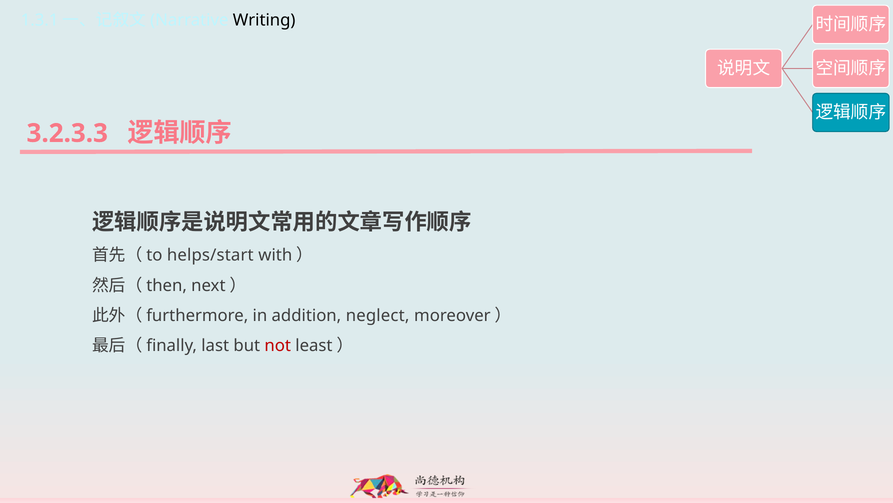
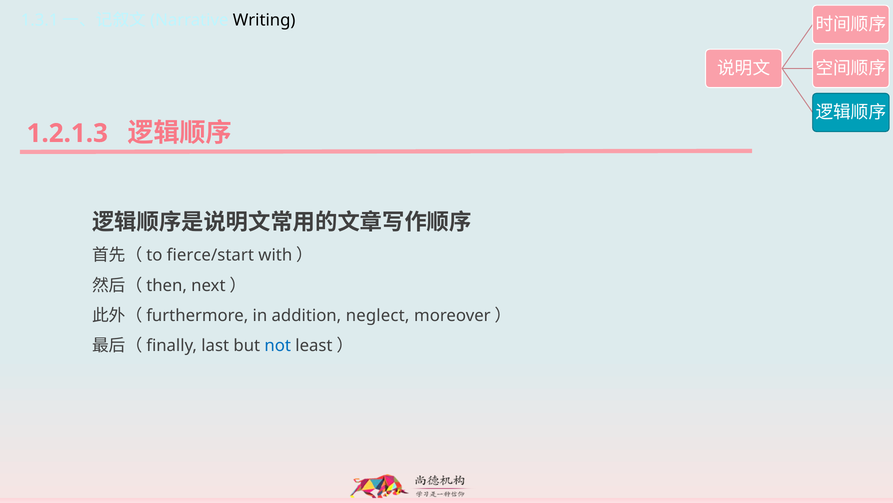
3.2.3.3: 3.2.3.3 -> 1.2.1.3 (67, 133)
helps/start: helps/start -> fierce/start (210, 255)
not colour: red -> blue (278, 345)
